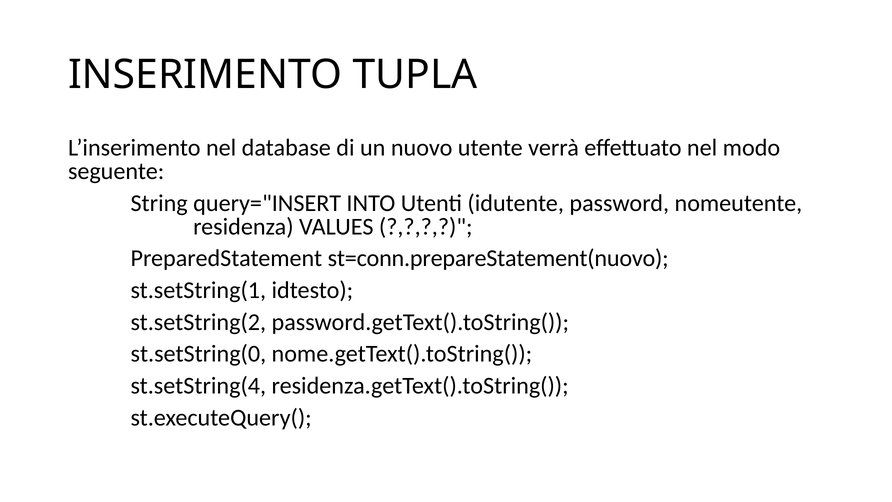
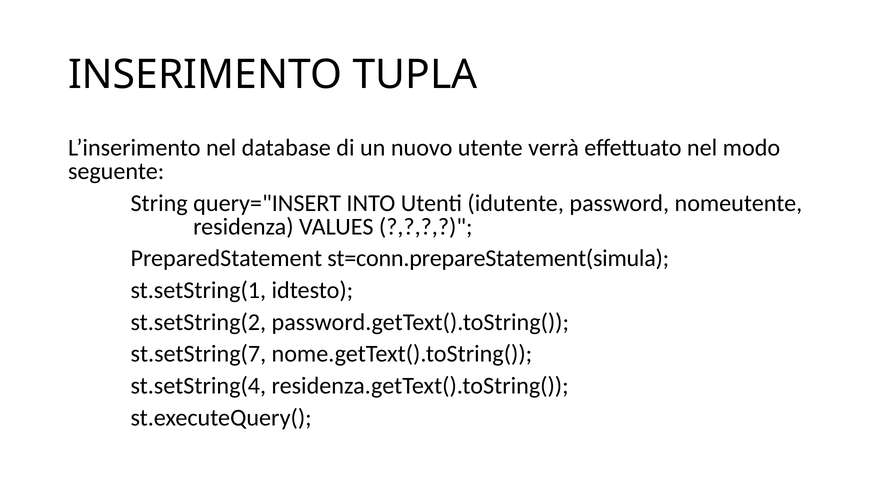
st=conn.prepareStatement(nuovo: st=conn.prepareStatement(nuovo -> st=conn.prepareStatement(simula (498, 258)
st.setString(0: st.setString(0 -> st.setString(7 (198, 354)
